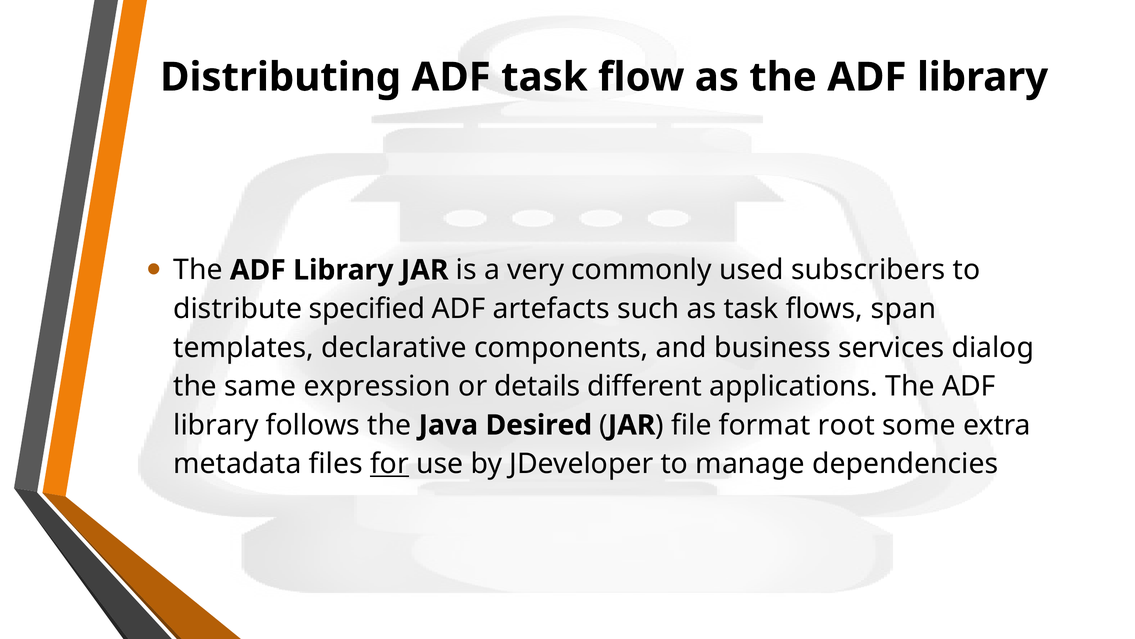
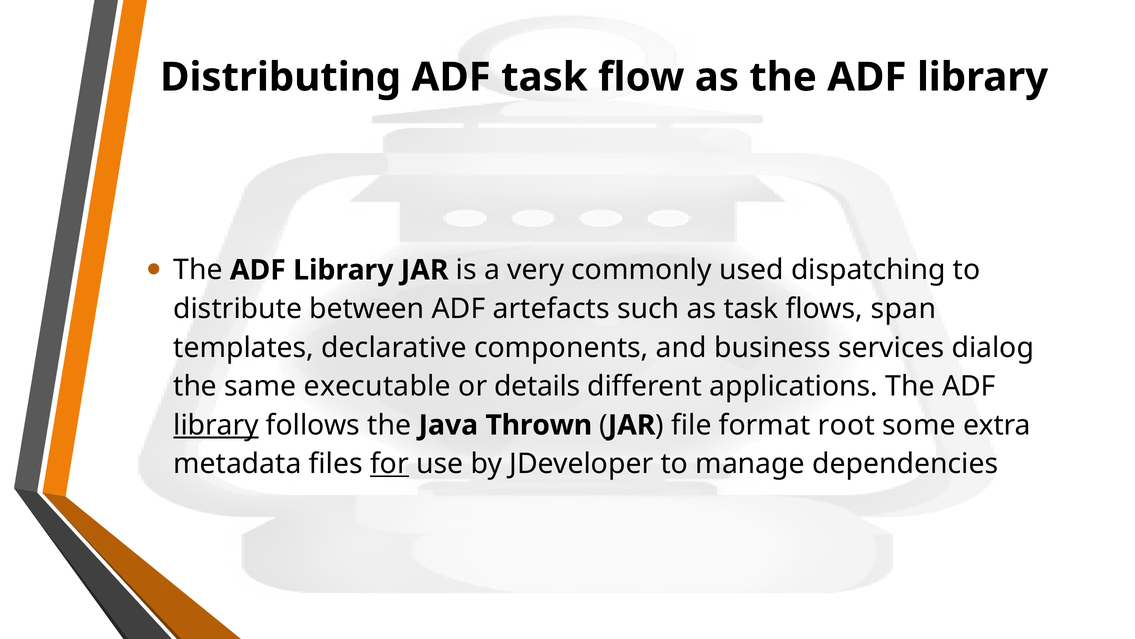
subscribers: subscribers -> dispatching (868, 270)
specified: specified -> between (367, 309)
expression: expression -> executable (377, 386)
library underline: none -> present (216, 425)
Desired: Desired -> Thrown (539, 425)
